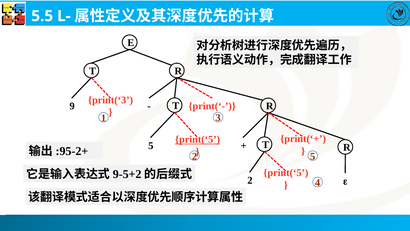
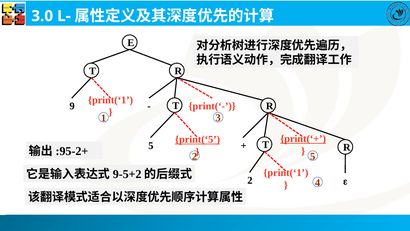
5.5: 5.5 -> 3.0 (42, 16)
print(‘3: print(‘3 -> print(‘1 (111, 100)
print(‘+ underline: none -> present (303, 139)
print(‘5: print(‘5 -> print(‘1 (286, 173)
